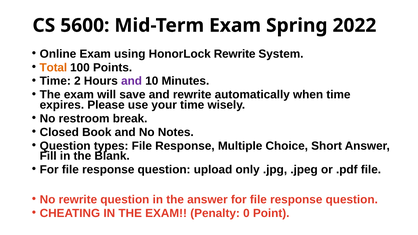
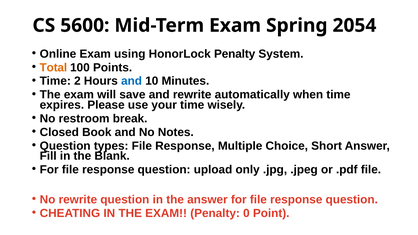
2022: 2022 -> 2054 (354, 25)
HonorLock Rewrite: Rewrite -> Penalty (235, 54)
and colour: purple -> blue (132, 81)
